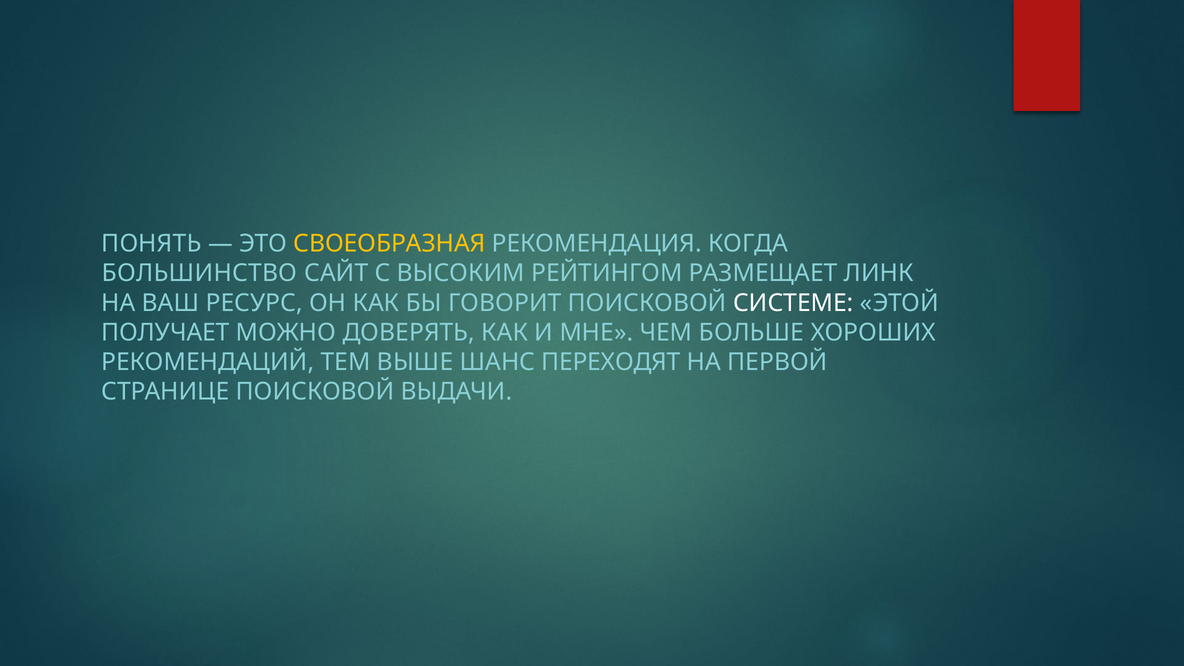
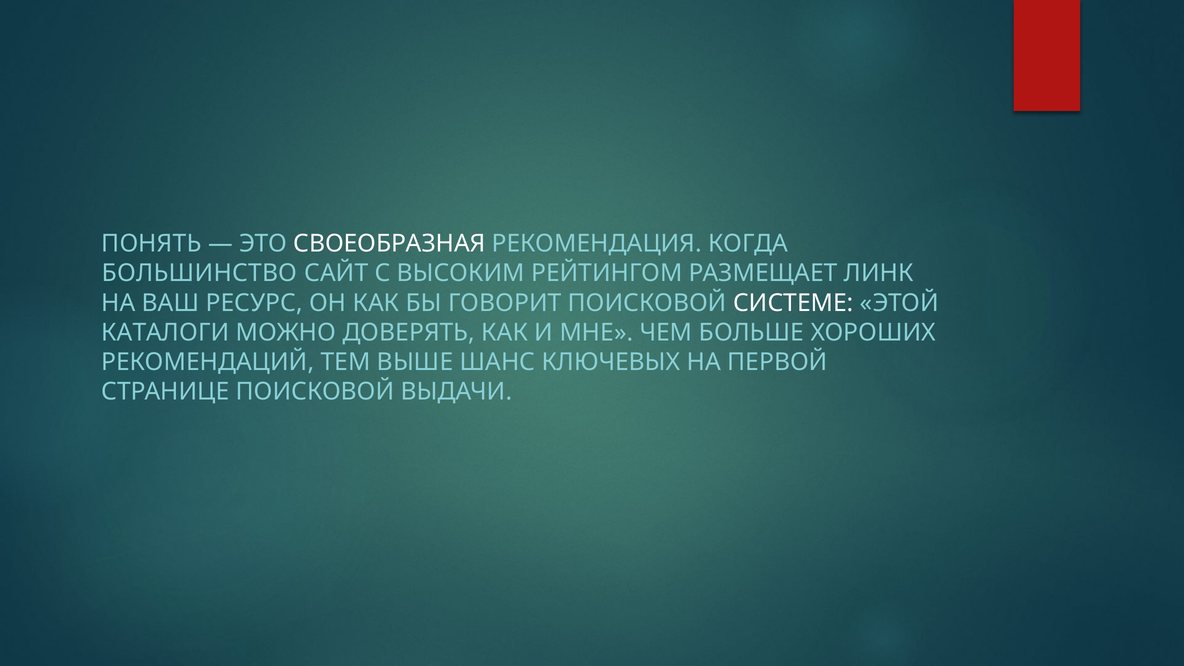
СВОЕОБРАЗНАЯ colour: yellow -> white (389, 244)
ПОЛУЧАЕТ: ПОЛУЧАЕТ -> КАТАЛОГИ (165, 333)
ПЕРЕХОДЯТ: ПЕРЕХОДЯТ -> КЛЮЧЕВЫХ (611, 362)
